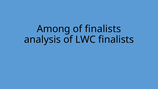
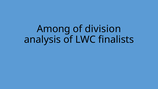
of finalists: finalists -> division (103, 29)
